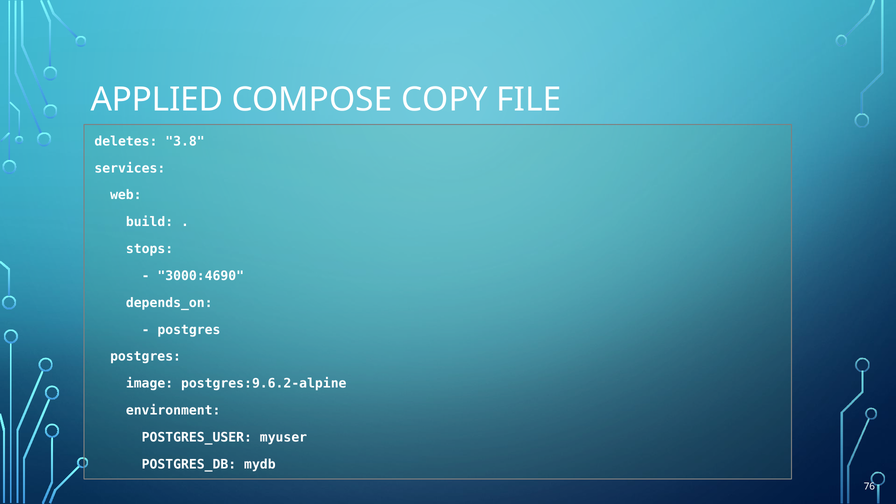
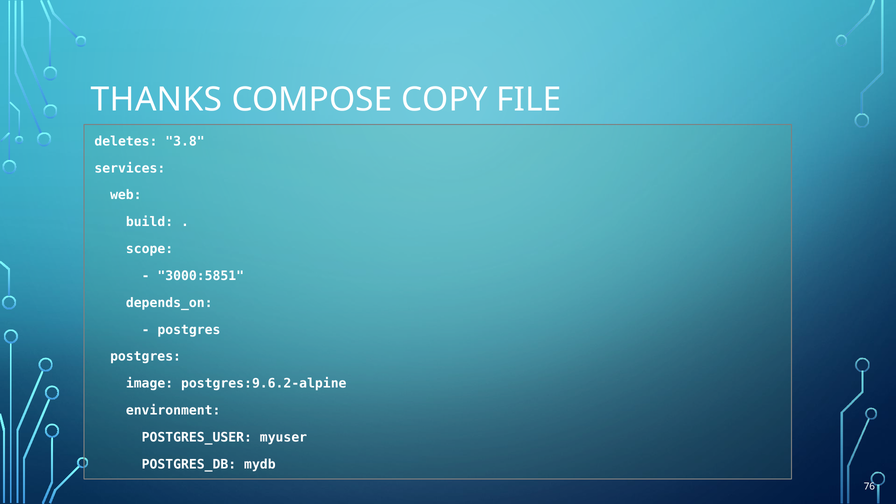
APPLIED: APPLIED -> THANKS (157, 100)
stops: stops -> scope (150, 249)
3000:4690: 3000:4690 -> 3000:5851 (201, 276)
